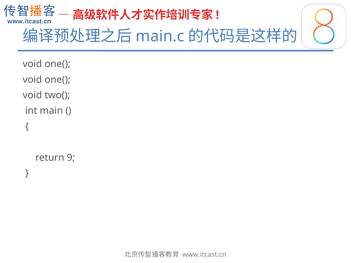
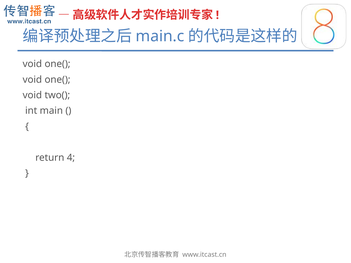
9: 9 -> 4 (71, 158)
